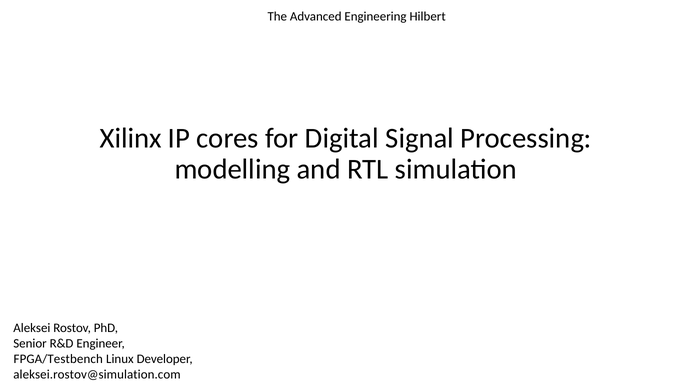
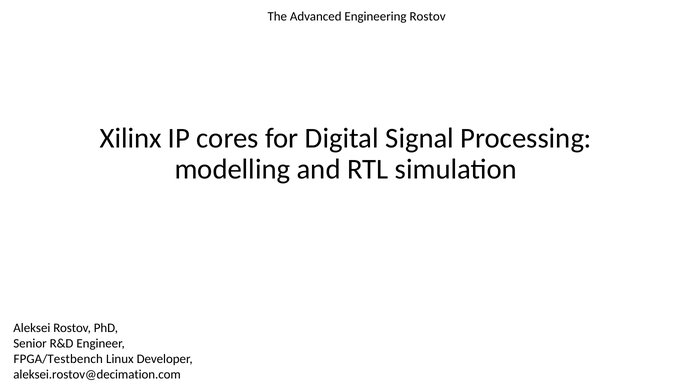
Engineering Hilbert: Hilbert -> Rostov (428, 17)
aleksei.rostov@simulation.com: aleksei.rostov@simulation.com -> aleksei.rostov@decimation.com (97, 374)
